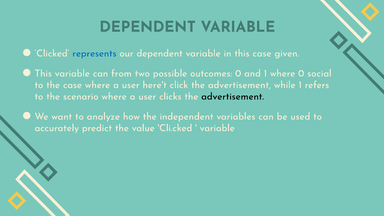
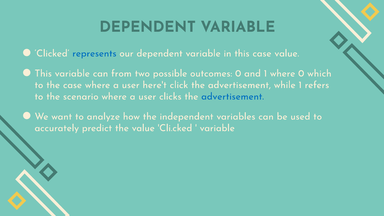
case given: given -> value (287, 53)
social: social -> which (319, 73)
advertisement colour: black -> blue (233, 96)
